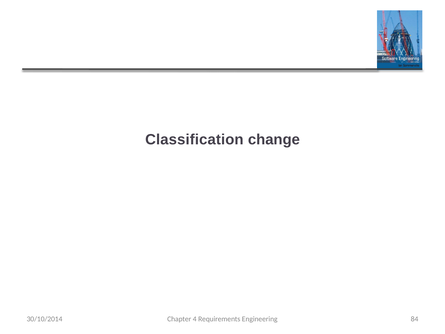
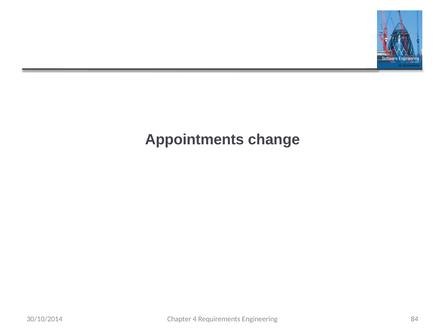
Classification: Classification -> Appointments (194, 140)
